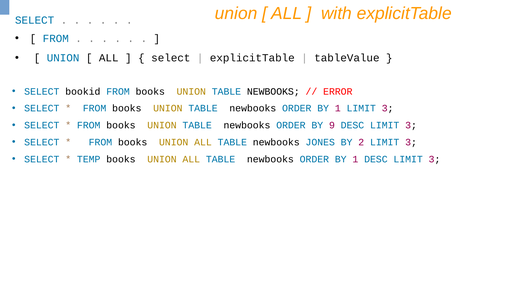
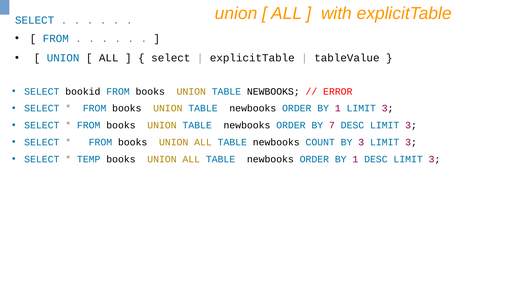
9: 9 -> 7 (332, 125)
JONES: JONES -> COUNT (320, 142)
BY 2: 2 -> 3 (361, 142)
